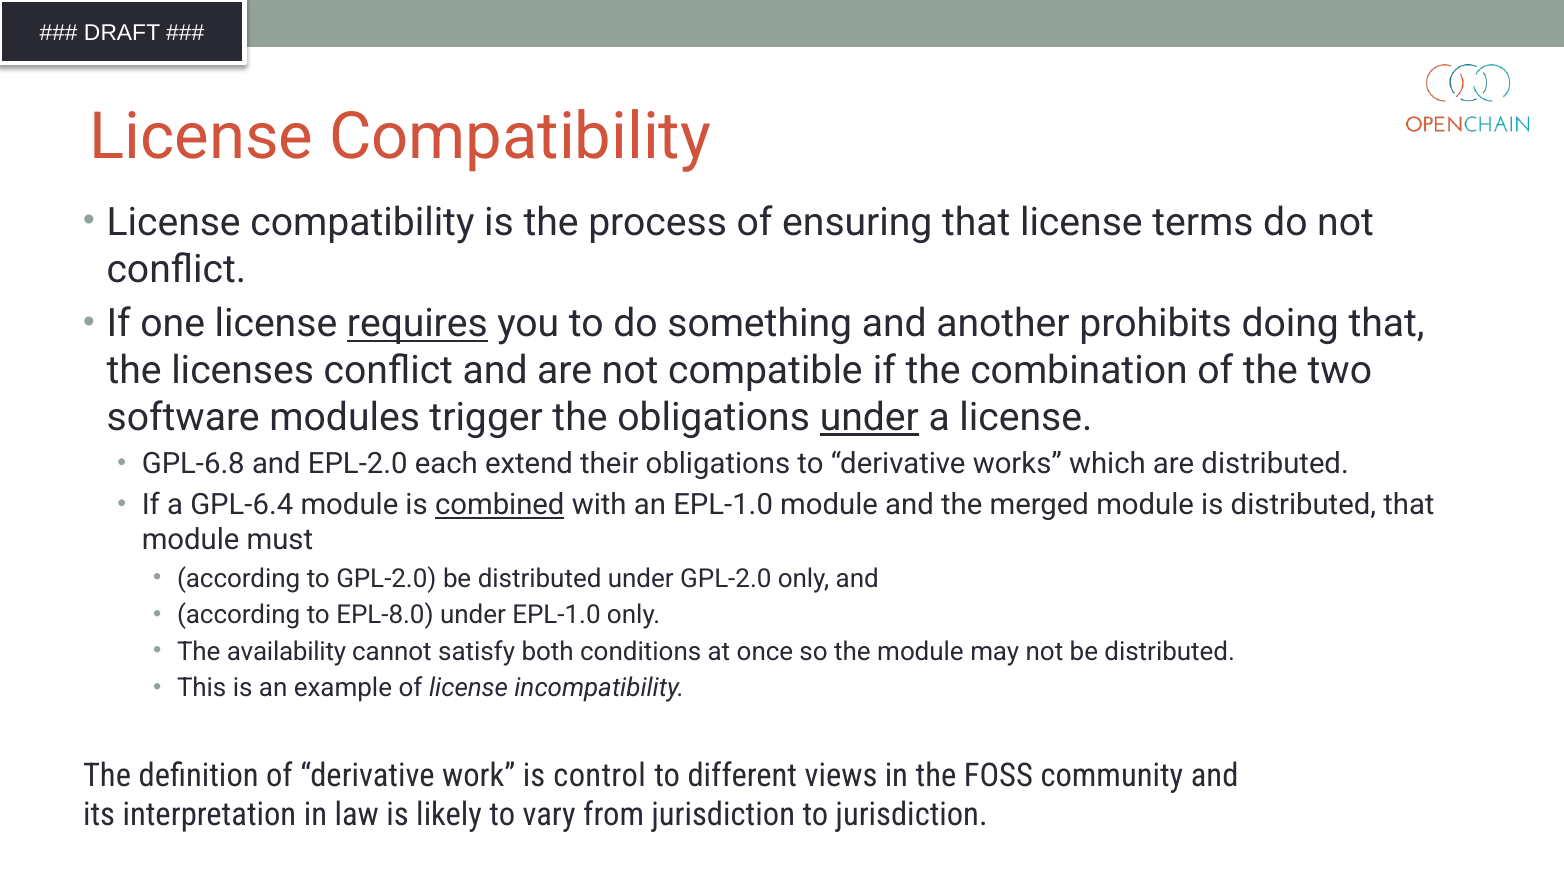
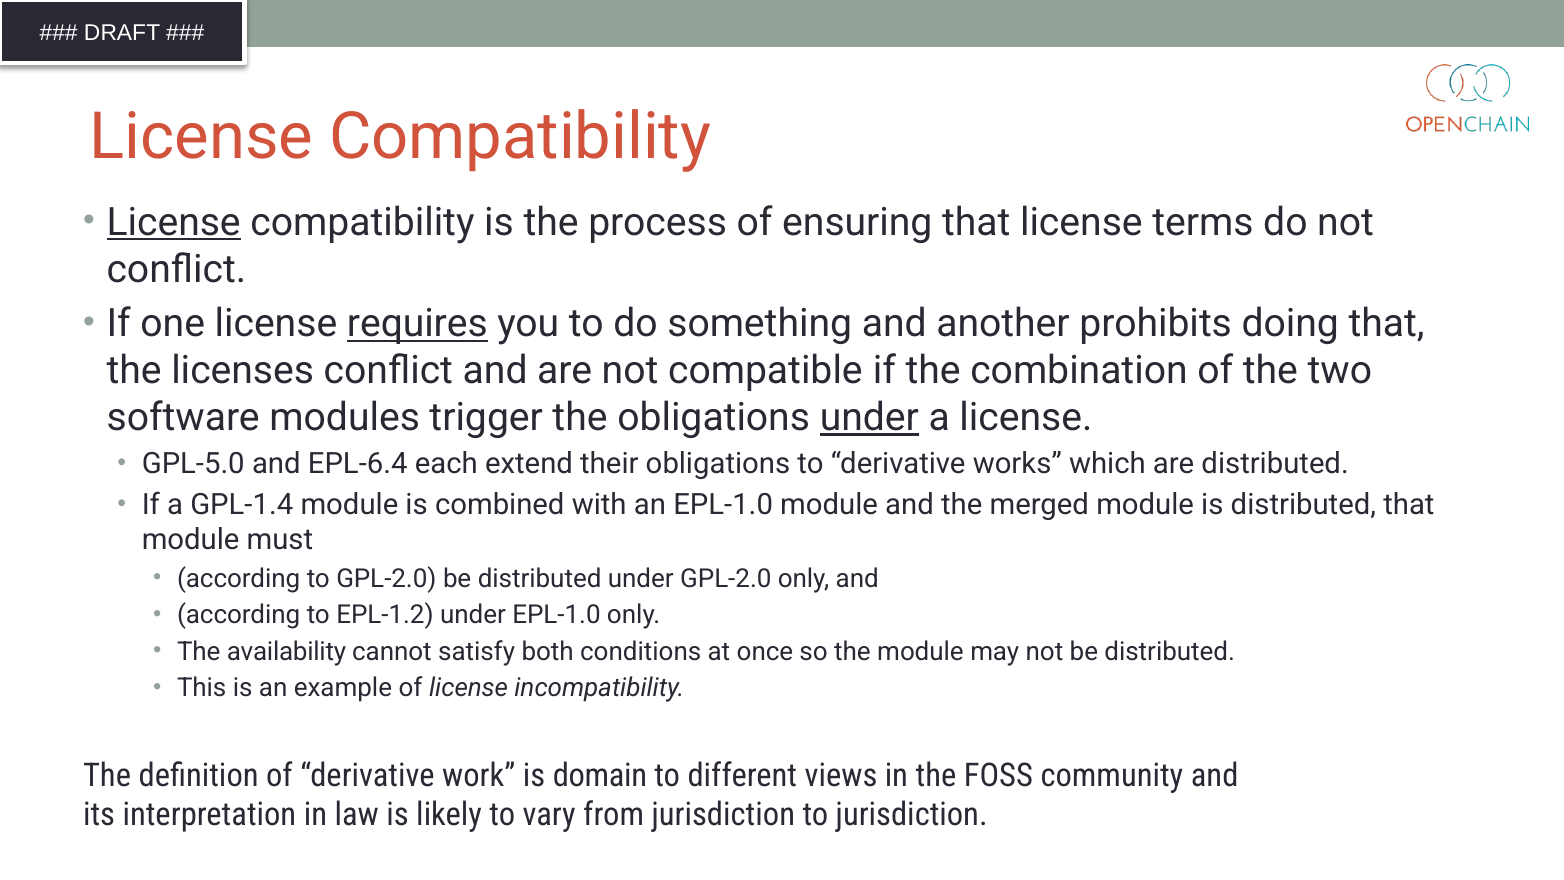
License underline: none -> present (174, 222)
GPL-6.8: GPL-6.8 -> GPL-5.0 (193, 464)
EPL-2.0: EPL-2.0 -> EPL-6.4 (358, 464)
GPL-6.4: GPL-6.4 -> GPL-1.4 (242, 505)
combined underline: present -> none (500, 505)
EPL-8.0: EPL-8.0 -> EPL-1.2 (385, 615)
control: control -> domain (600, 776)
